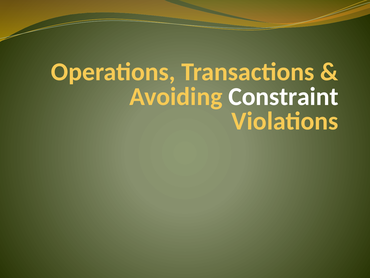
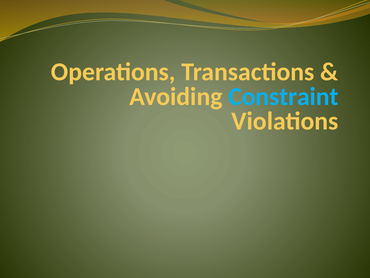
Constraint colour: white -> light blue (283, 96)
